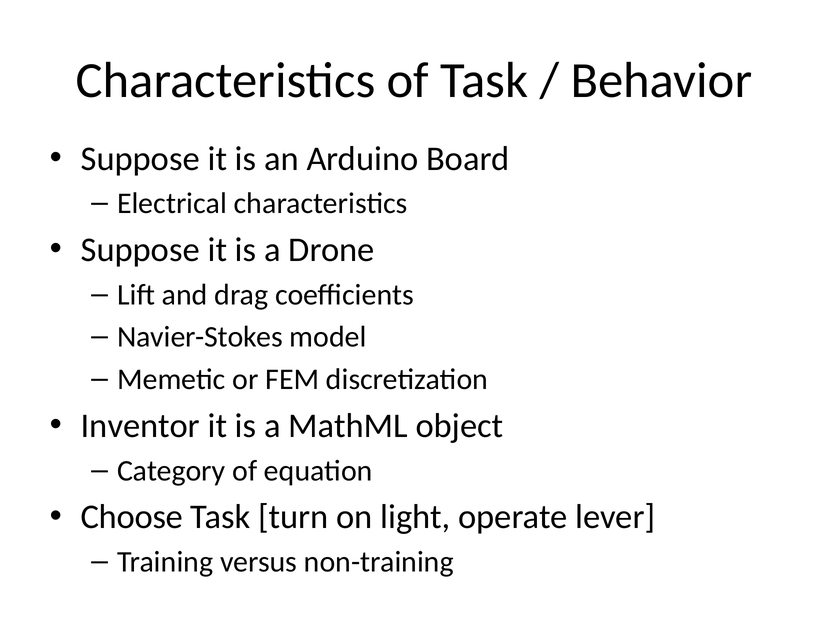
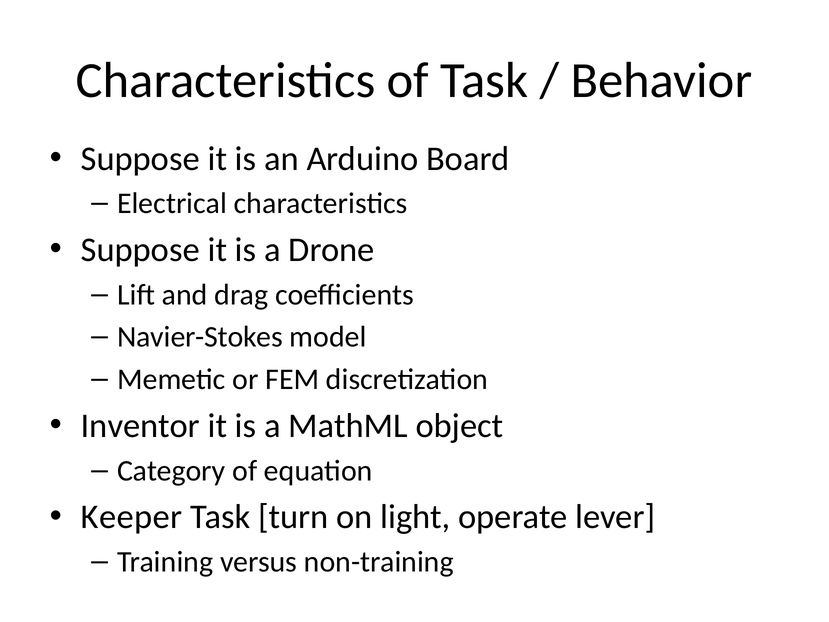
Choose: Choose -> Keeper (132, 517)
